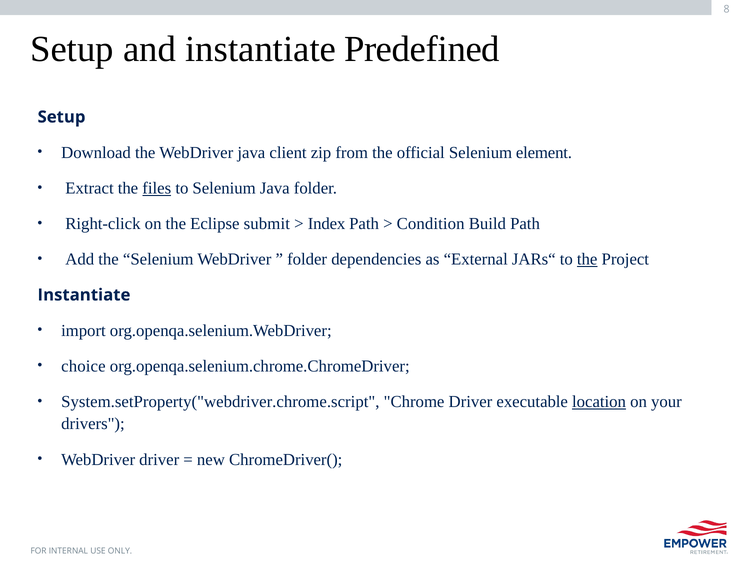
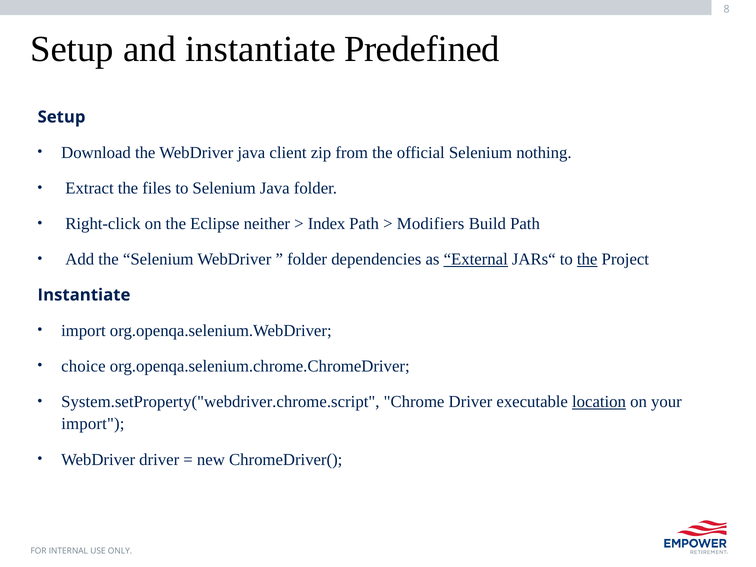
element: element -> nothing (544, 153)
files underline: present -> none (157, 188)
submit: submit -> neither (267, 224)
Condition: Condition -> Modifiers (431, 224)
External underline: none -> present (476, 259)
drivers: drivers -> import (93, 424)
